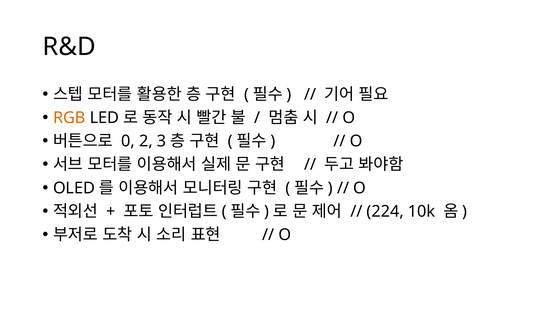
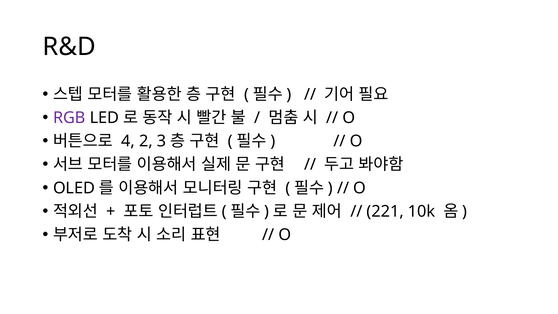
RGB colour: orange -> purple (69, 118)
0: 0 -> 4 (128, 141)
224: 224 -> 221 (385, 211)
